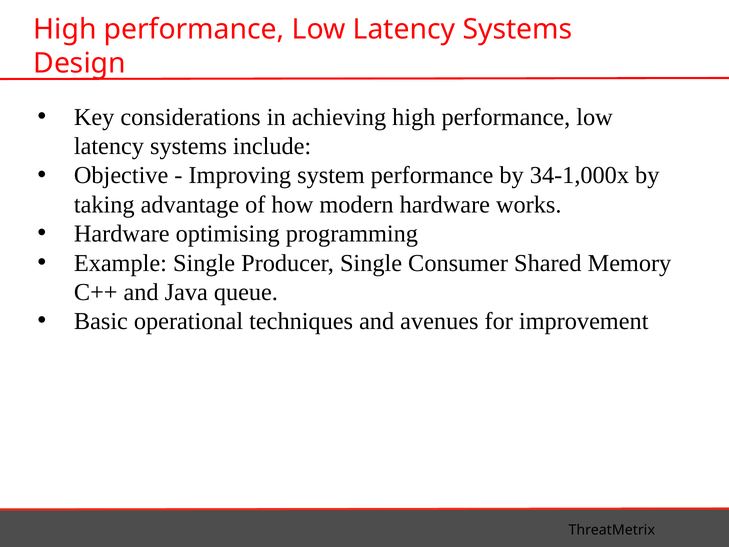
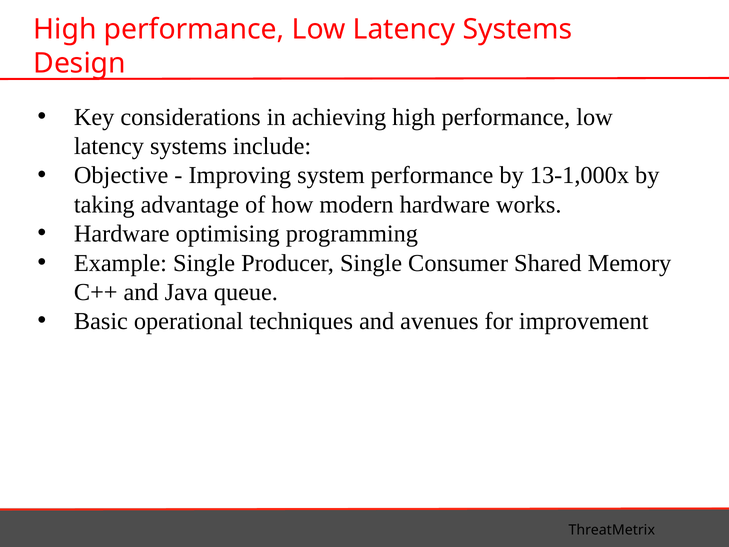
34-1,000x: 34-1,000x -> 13-1,000x (579, 175)
